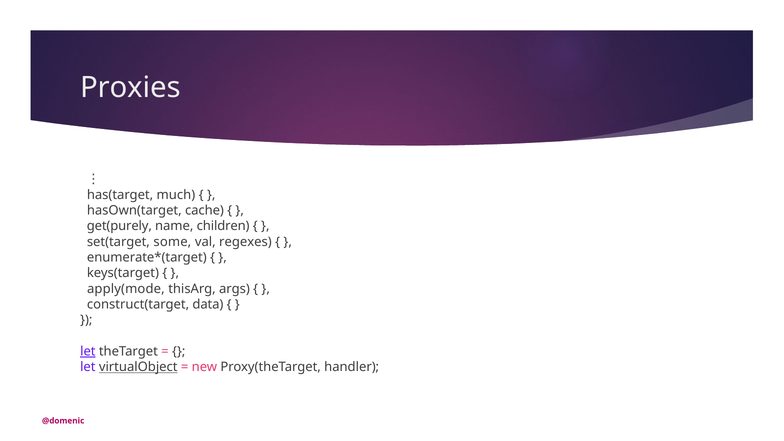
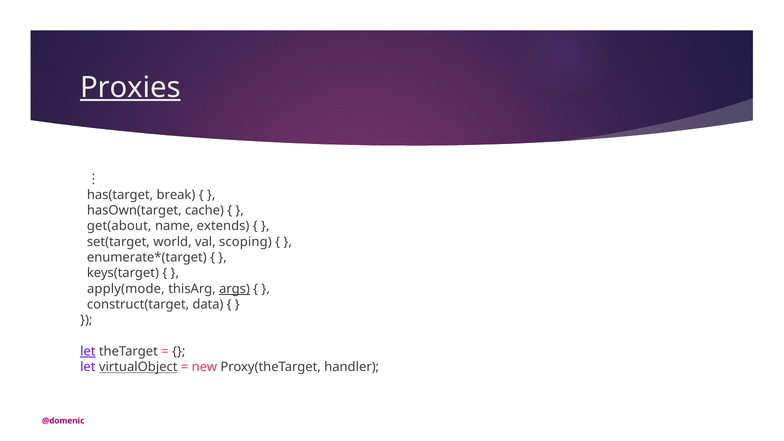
Proxies underline: none -> present (130, 87)
much: much -> break (176, 195)
get(purely: get(purely -> get(about (119, 226)
children: children -> extends (223, 226)
some: some -> world (172, 242)
regexes: regexes -> scoping (245, 242)
args underline: none -> present (234, 289)
